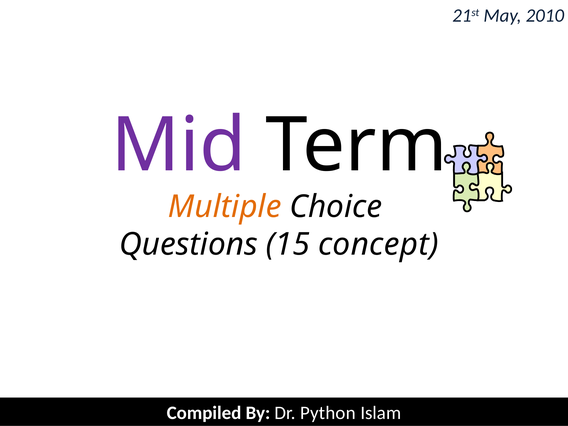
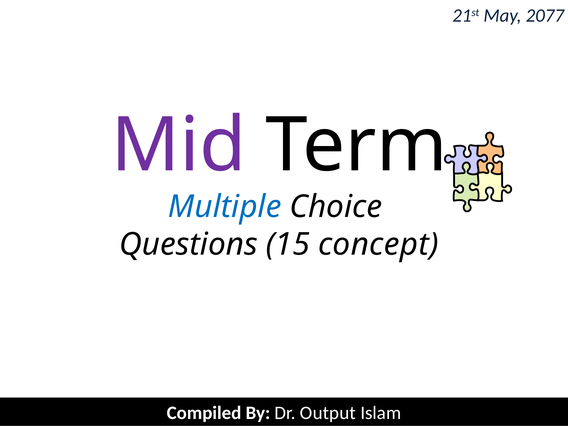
2010: 2010 -> 2077 (545, 15)
Multiple colour: orange -> blue (225, 207)
Python: Python -> Output (328, 413)
